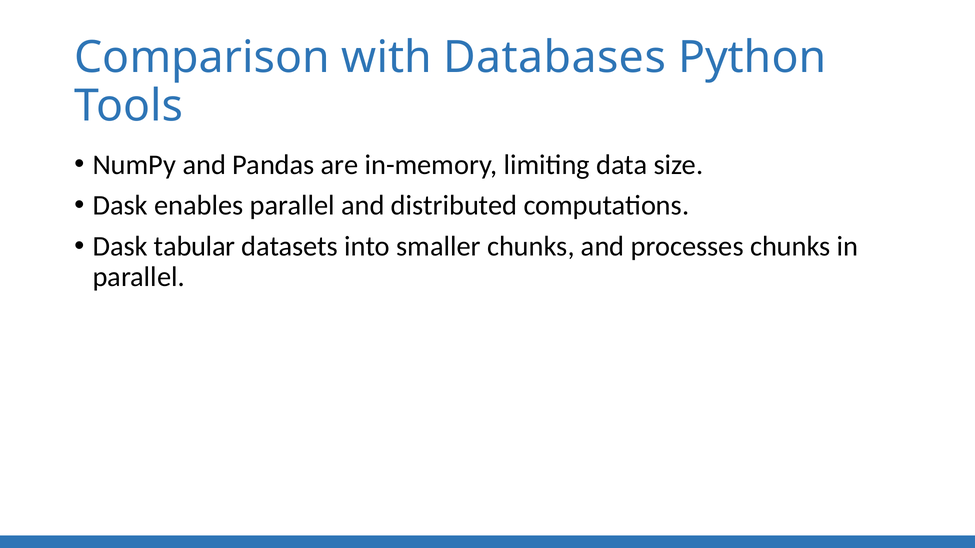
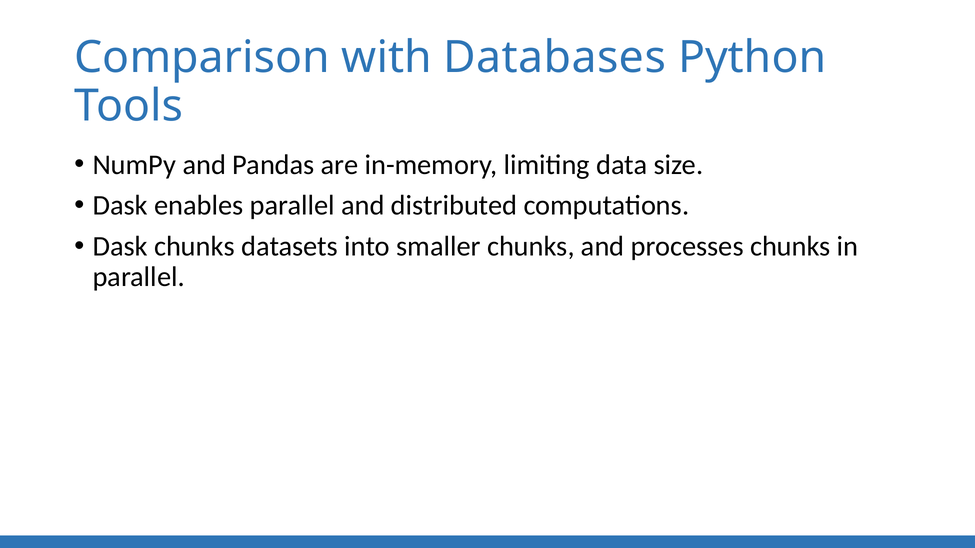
Dask tabular: tabular -> chunks (194, 246)
